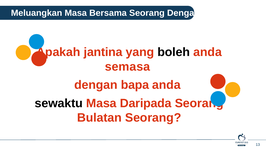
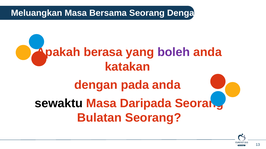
jantina: jantina -> berasa (103, 52)
boleh colour: black -> purple (174, 52)
semasa: semasa -> katakan (127, 67)
bapa: bapa -> pada (135, 85)
